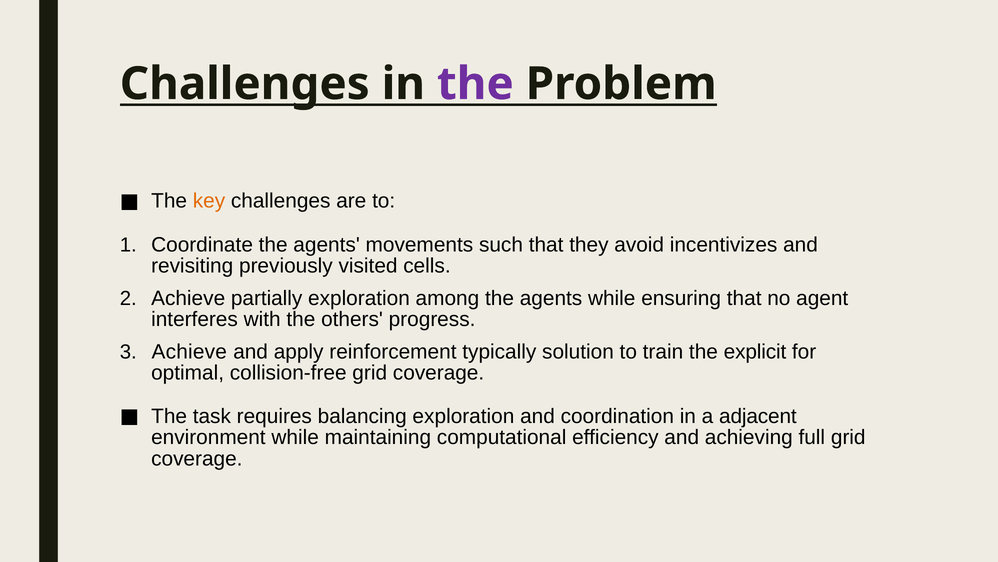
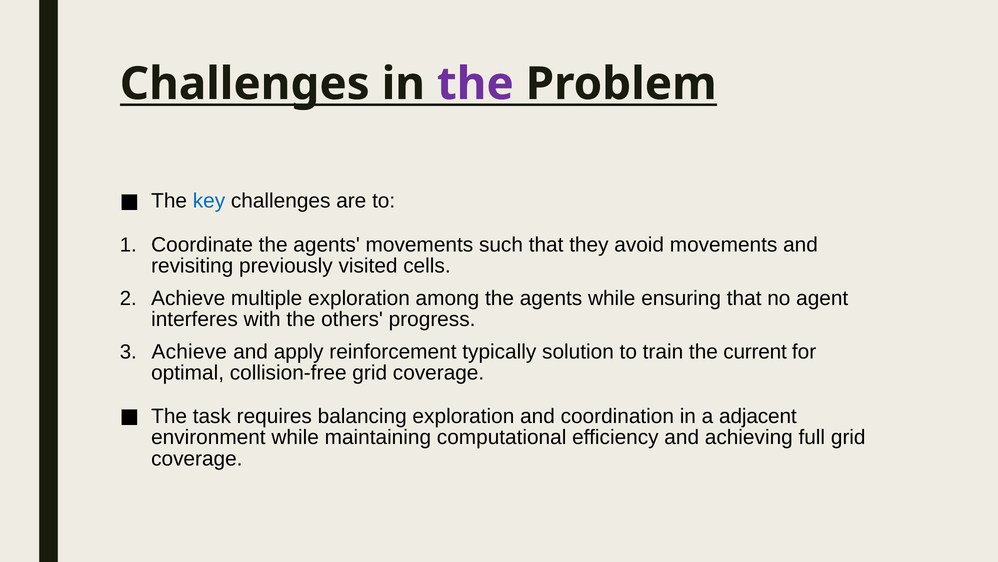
key colour: orange -> blue (209, 201)
avoid incentivizes: incentivizes -> movements (724, 244)
partially: partially -> multiple (267, 298)
explicit: explicit -> current (755, 351)
